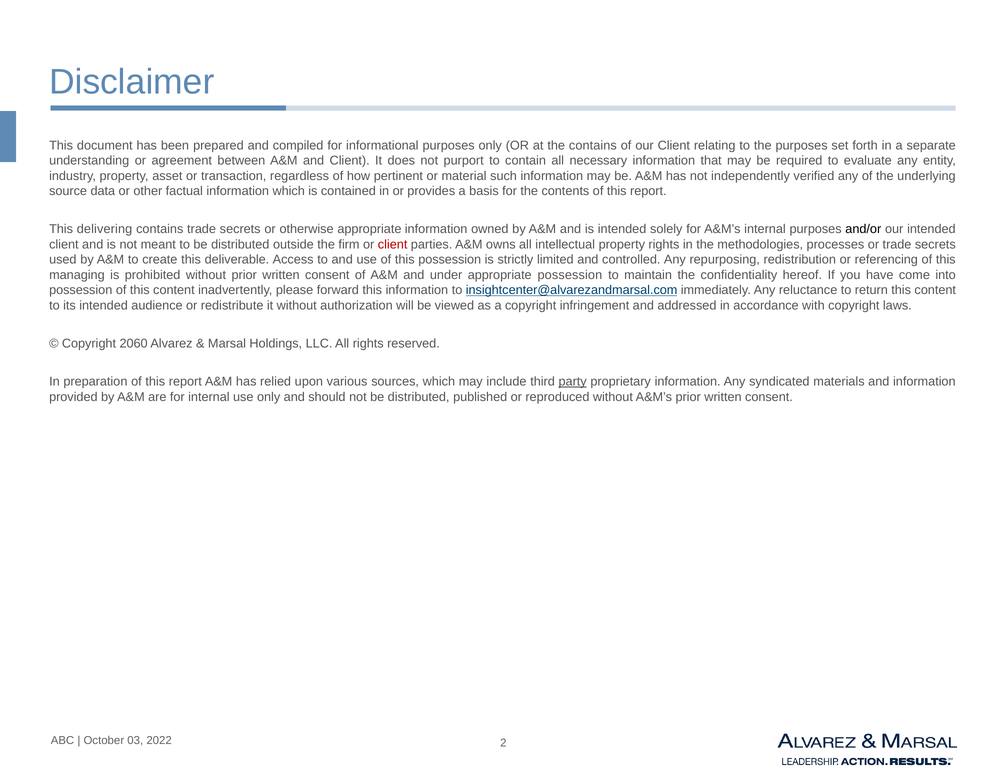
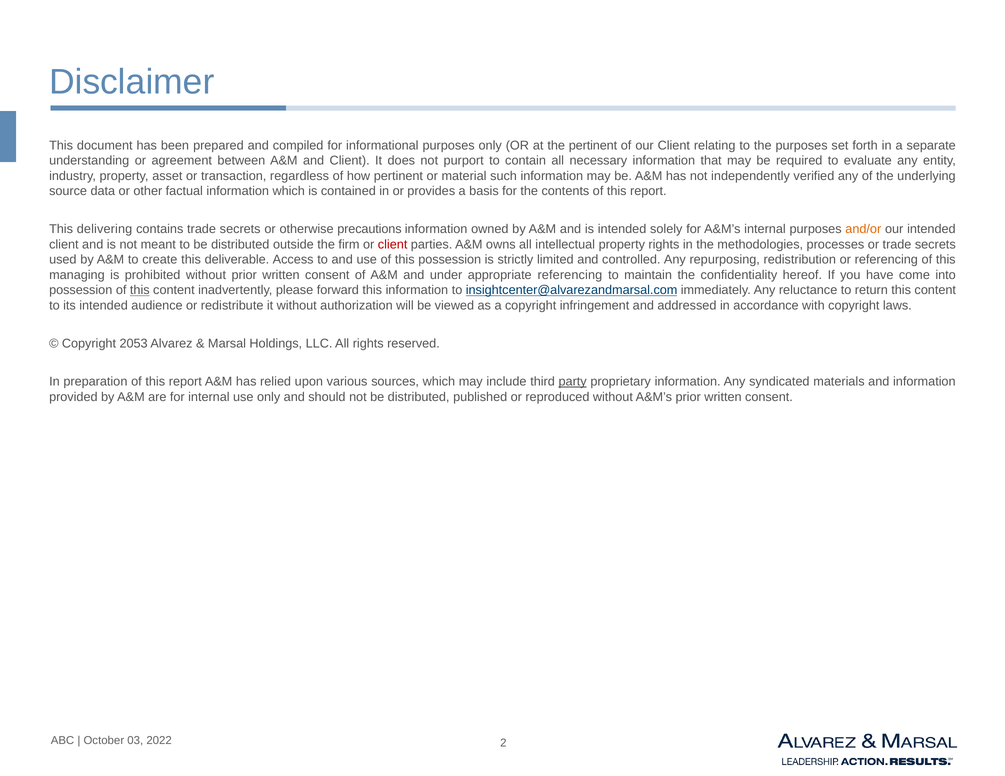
the contains: contains -> pertinent (593, 146)
otherwise appropriate: appropriate -> precautions (369, 229)
and/or colour: black -> orange (863, 229)
appropriate possession: possession -> referencing (570, 275)
this underline: none -> present (140, 290)
2060: 2060 -> 2053 (134, 344)
